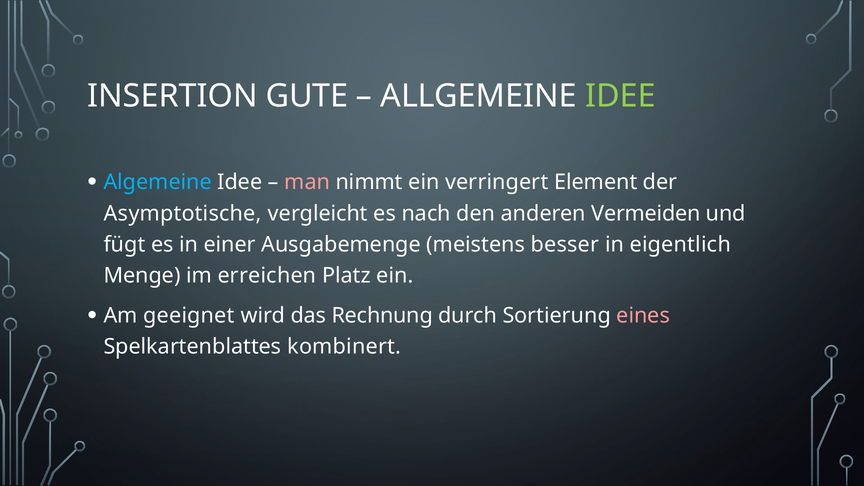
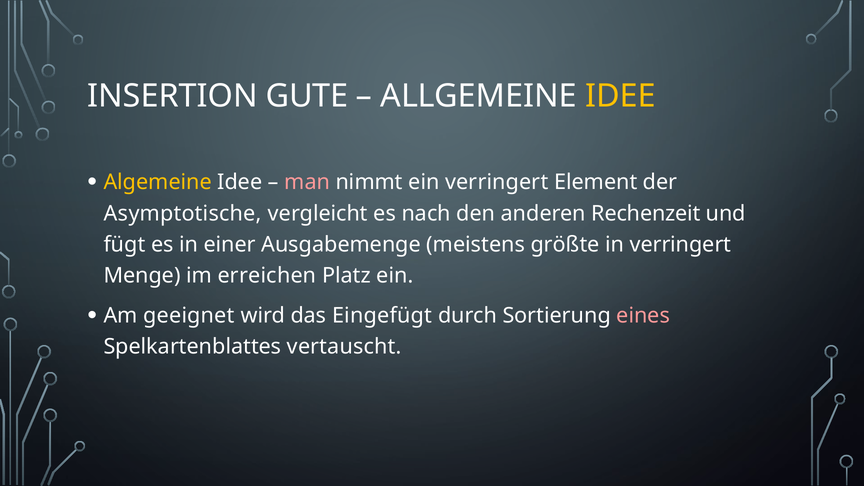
IDEE colour: light green -> yellow (621, 96)
Algemeine colour: light blue -> yellow (158, 182)
Vermeiden: Vermeiden -> Rechenzeit (646, 213)
besser: besser -> größte (565, 245)
in eigentlich: eigentlich -> verringert (680, 245)
Rechnung: Rechnung -> Eingefügt (382, 316)
kombinert: kombinert -> vertauscht (344, 347)
